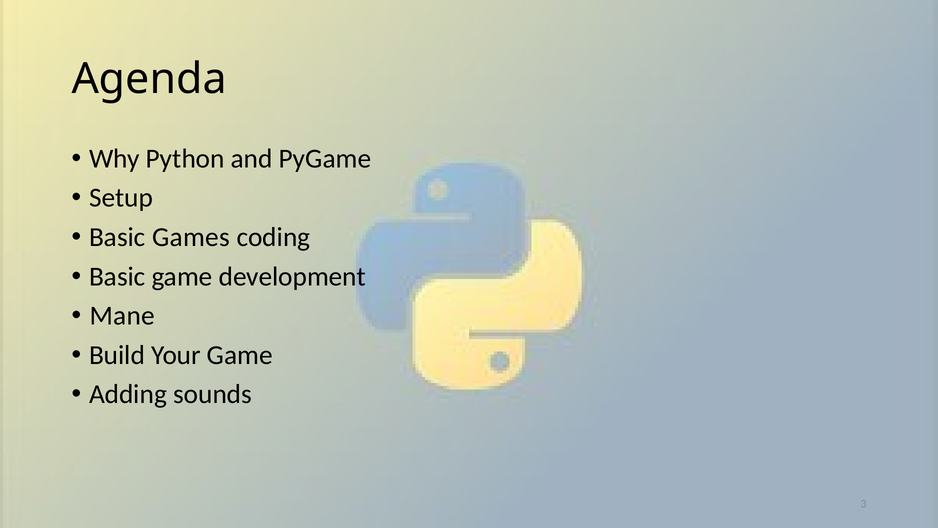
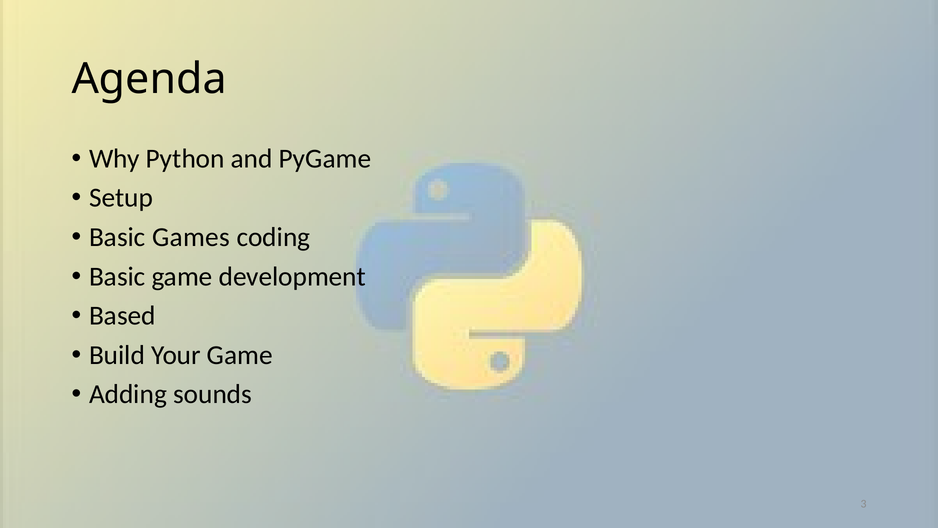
Mane: Mane -> Based (122, 316)
